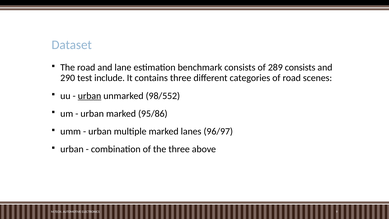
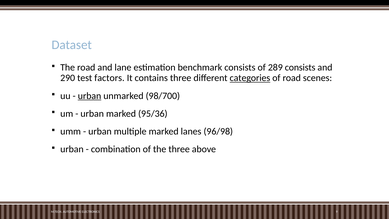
include: include -> factors (109, 78)
categories underline: none -> present (250, 78)
98/552: 98/552 -> 98/700 (163, 96)
95/86: 95/86 -> 95/36 (153, 114)
96/97: 96/97 -> 96/98 (218, 131)
